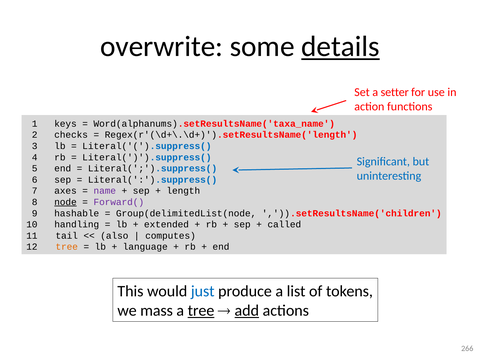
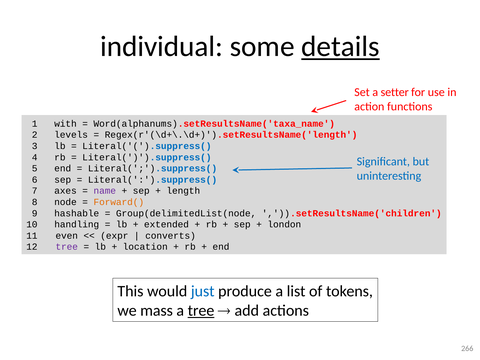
overwrite: overwrite -> individual (162, 46)
keys: keys -> with (65, 124)
checks: checks -> levels (71, 135)
node underline: present -> none (65, 202)
Forward( colour: purple -> orange (119, 202)
called: called -> london (284, 225)
tail: tail -> even (67, 236)
also: also -> expr (114, 236)
computes: computes -> converts (170, 236)
tree colour: orange -> purple (67, 247)
language: language -> location (145, 247)
add underline: present -> none (247, 311)
